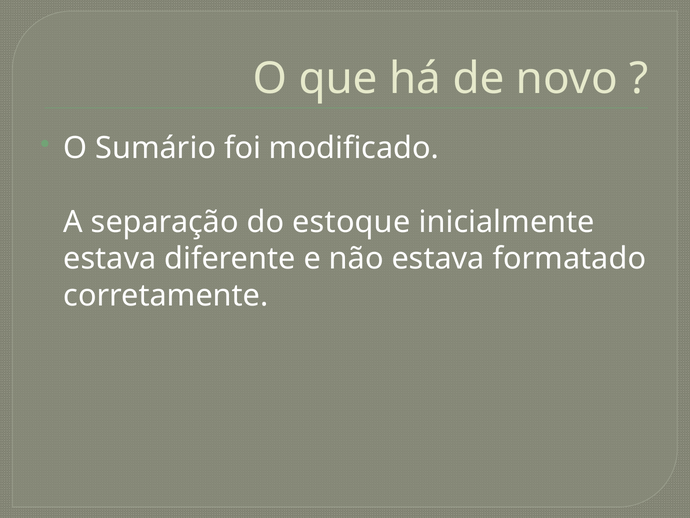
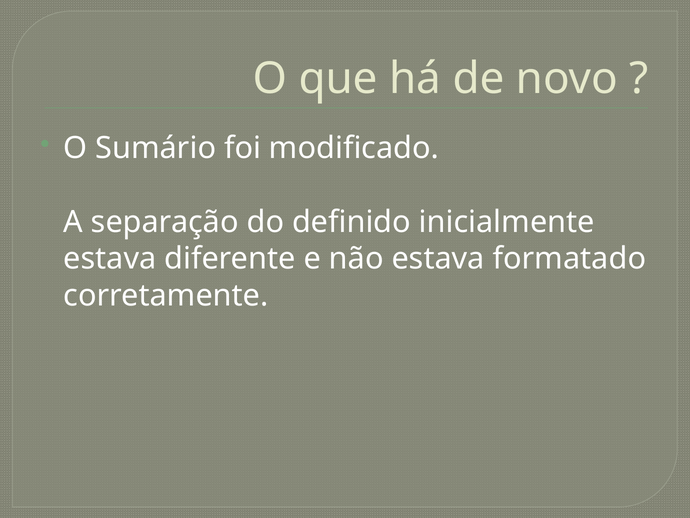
estoque: estoque -> definido (351, 222)
